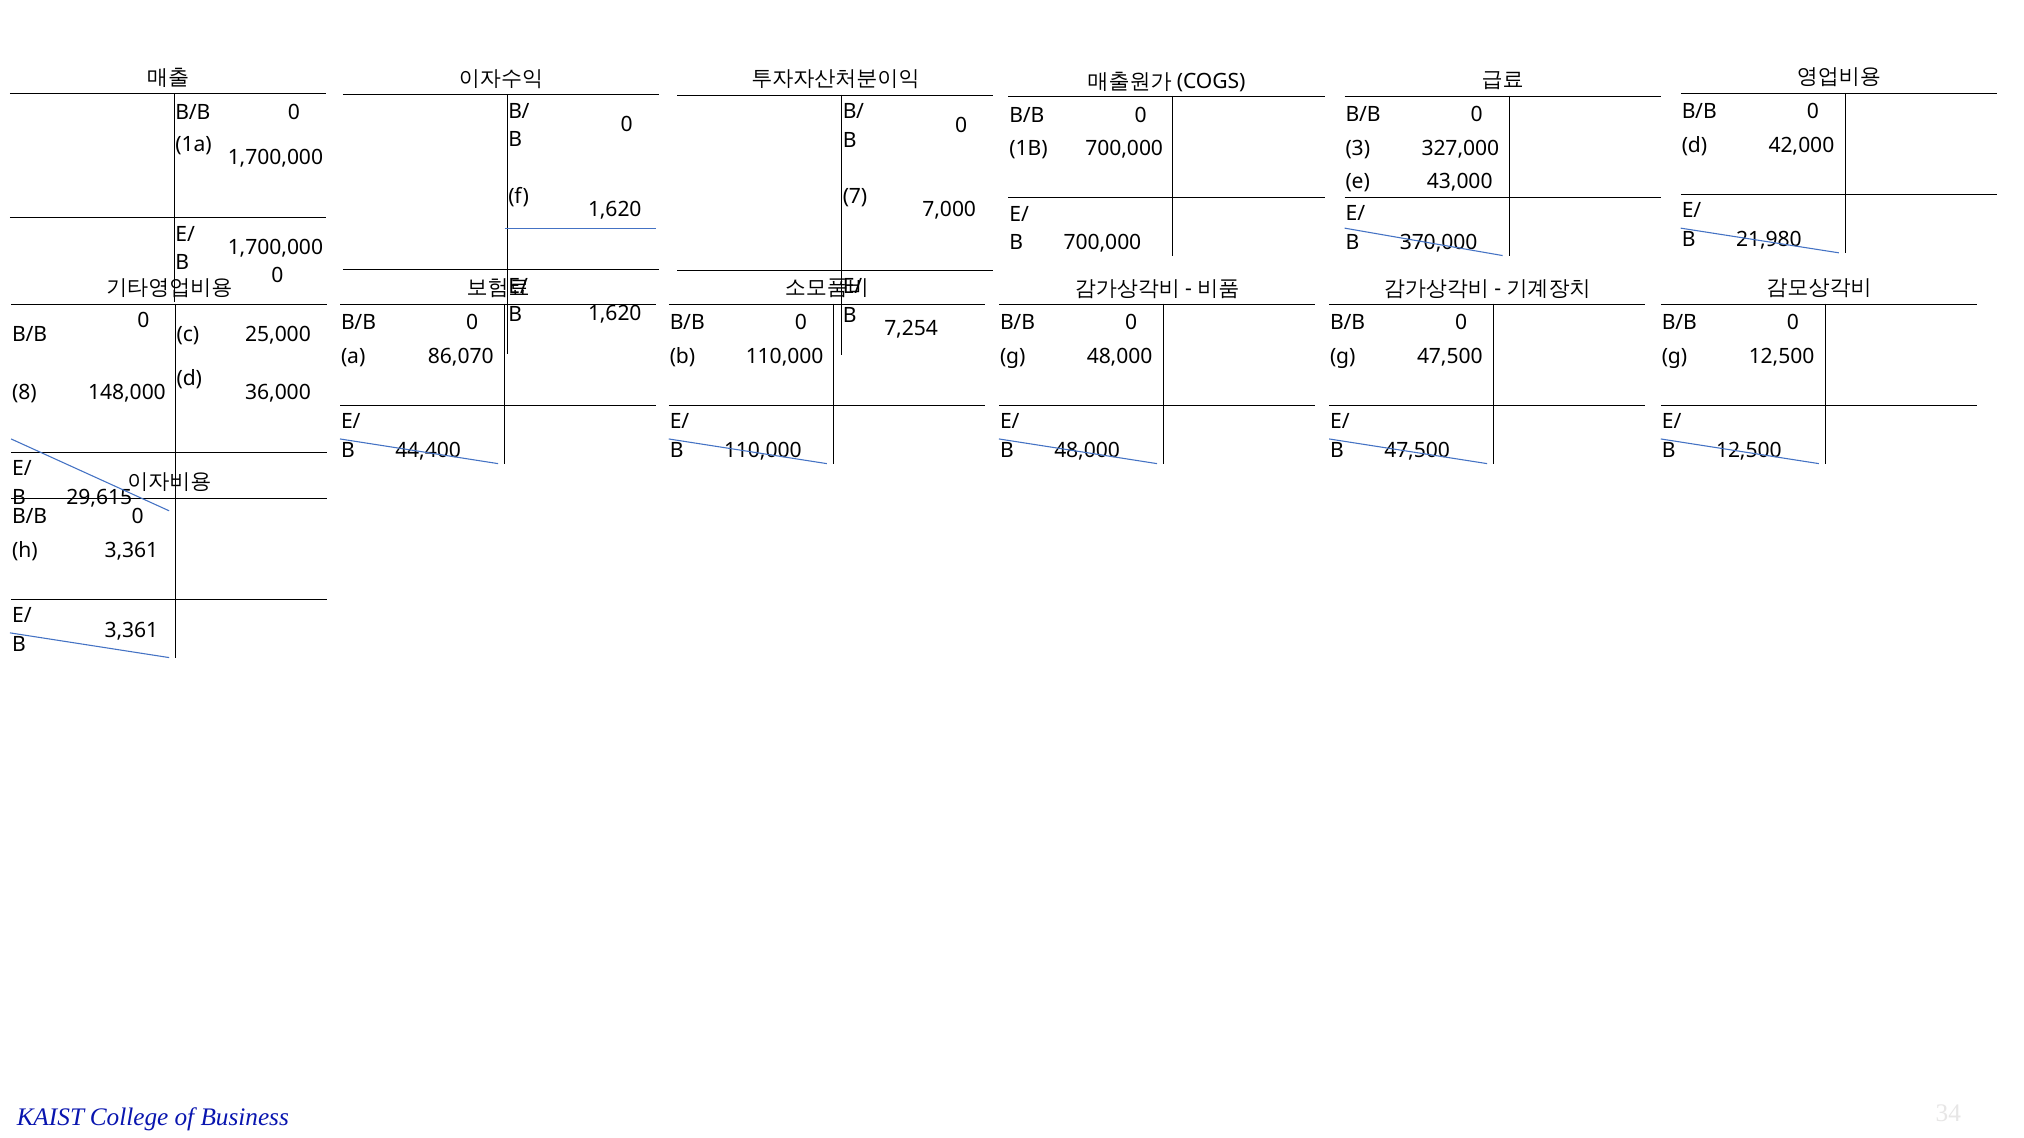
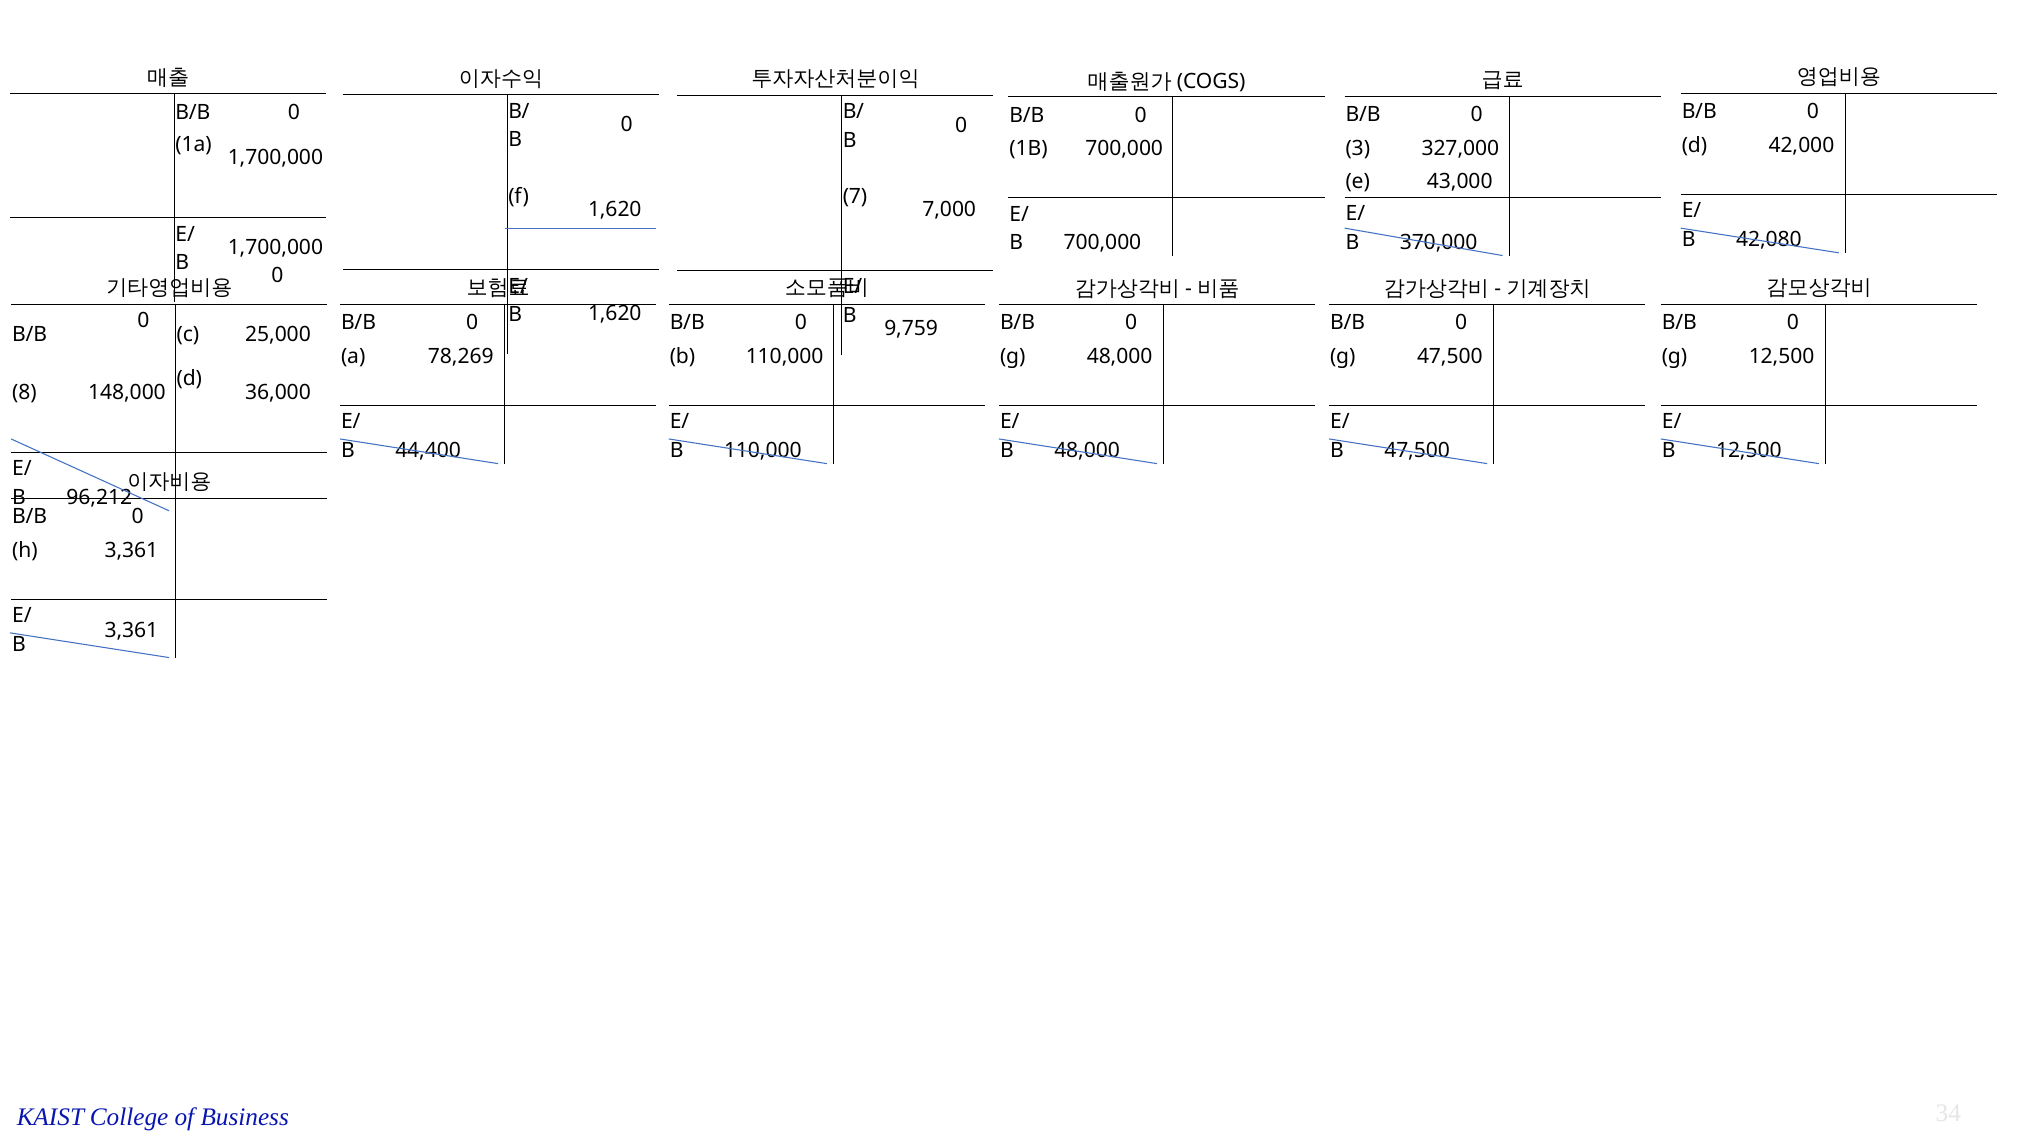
21,980: 21,980 -> 42,080 (1769, 240)
7,254: 7,254 -> 9,759 (911, 329)
86,070: 86,070 -> 78,269 (461, 357)
29,615: 29,615 -> 96,212 (99, 498)
